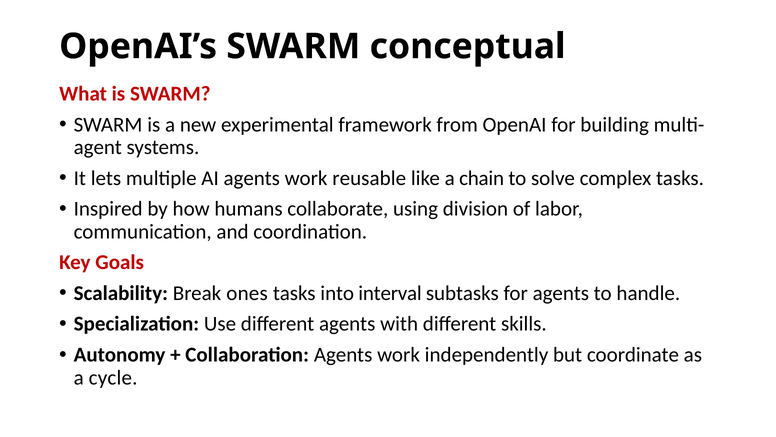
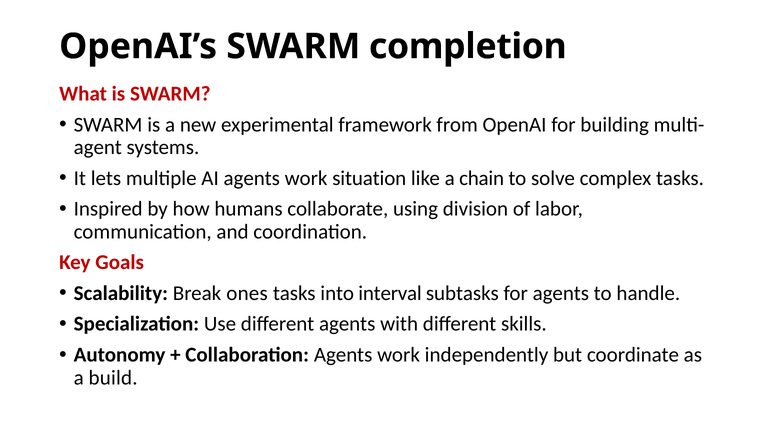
conceptual: conceptual -> completion (468, 46)
reusable: reusable -> situation (369, 178)
cycle: cycle -> build (113, 377)
